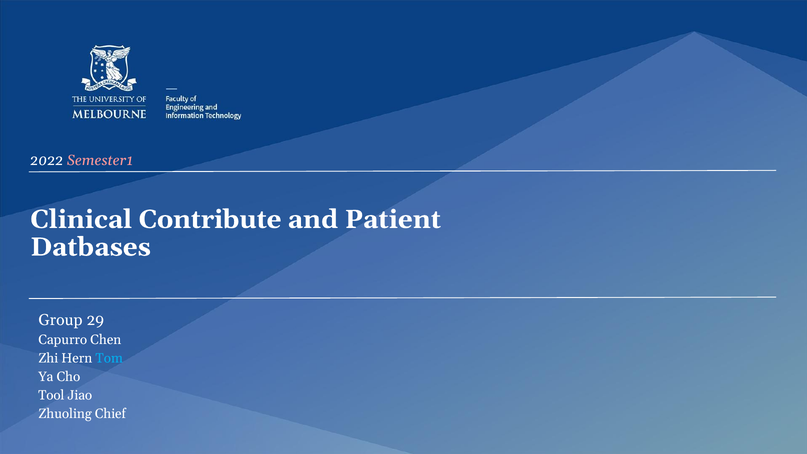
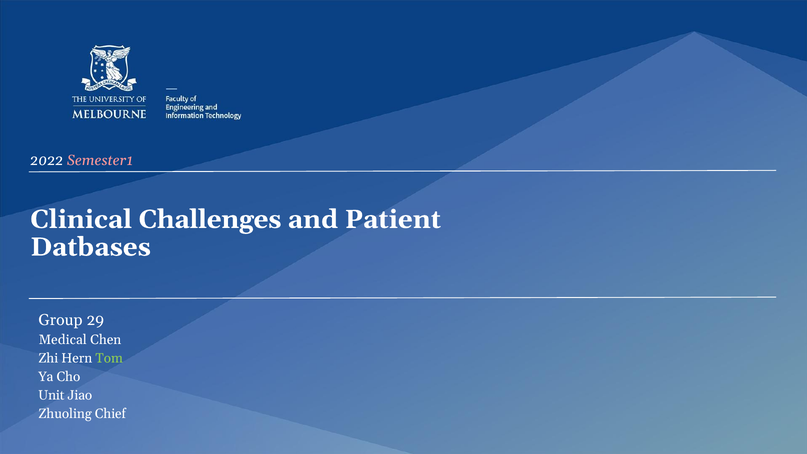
Contribute: Contribute -> Challenges (210, 219)
Capurro: Capurro -> Medical (63, 340)
Tom colour: light blue -> light green (109, 358)
Tool: Tool -> Unit (51, 395)
